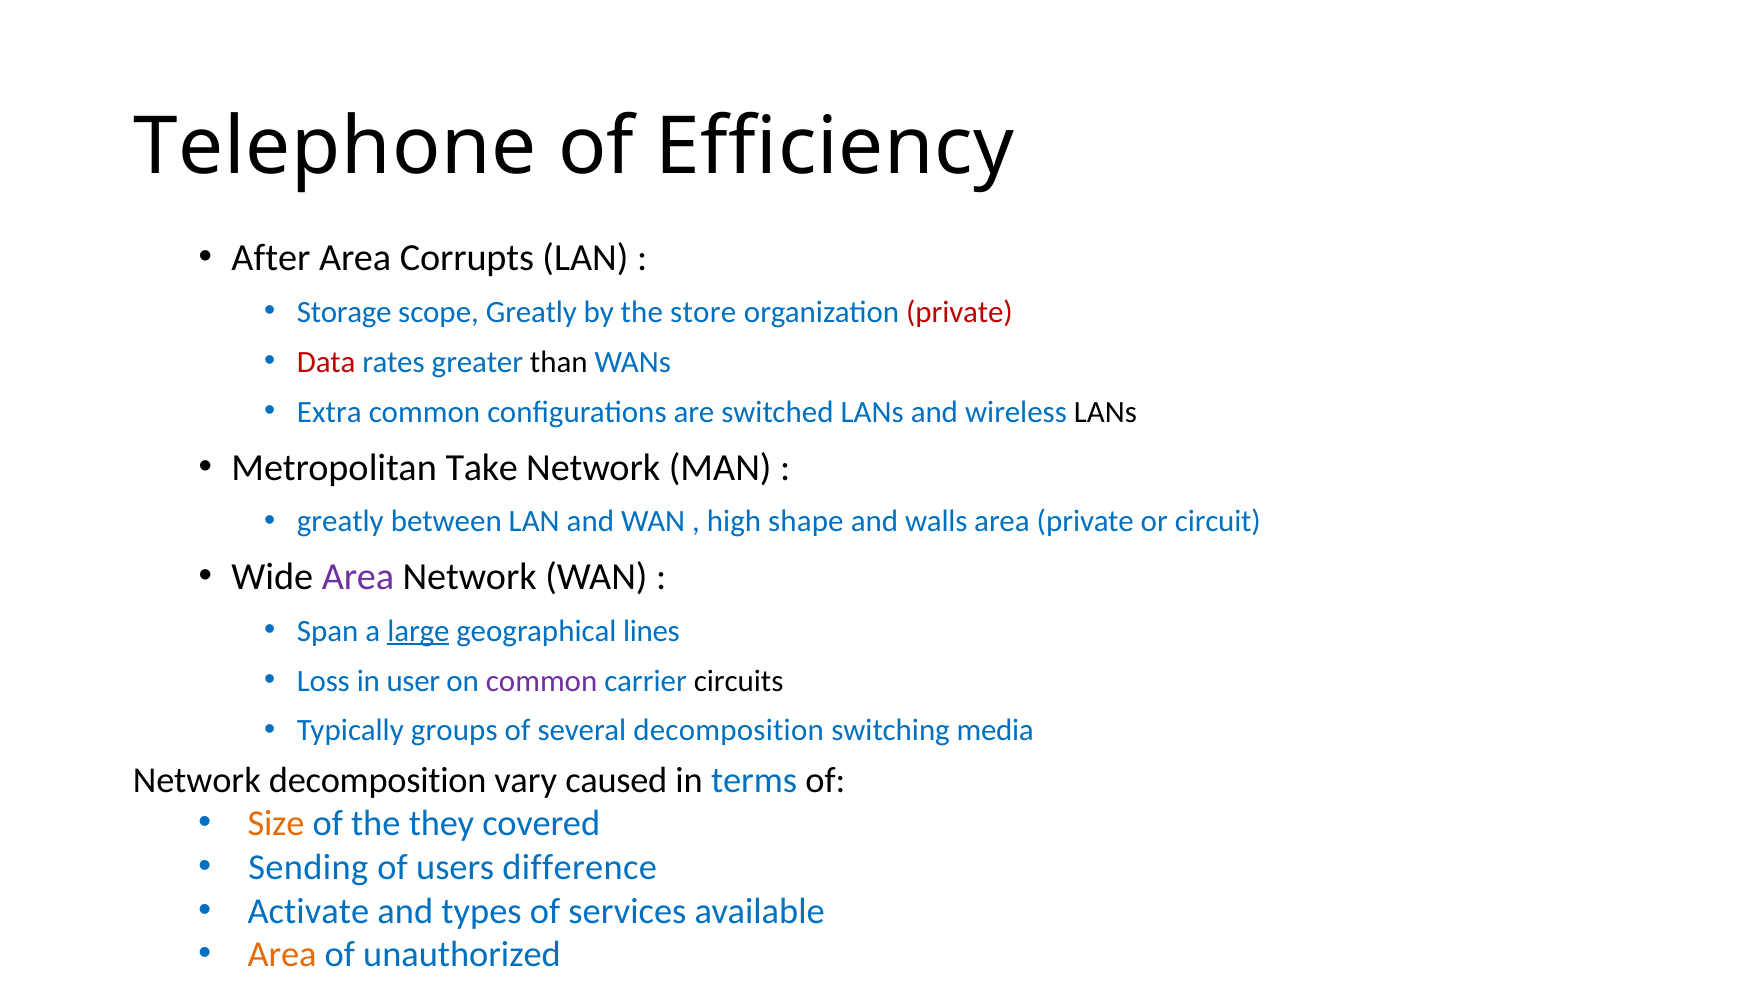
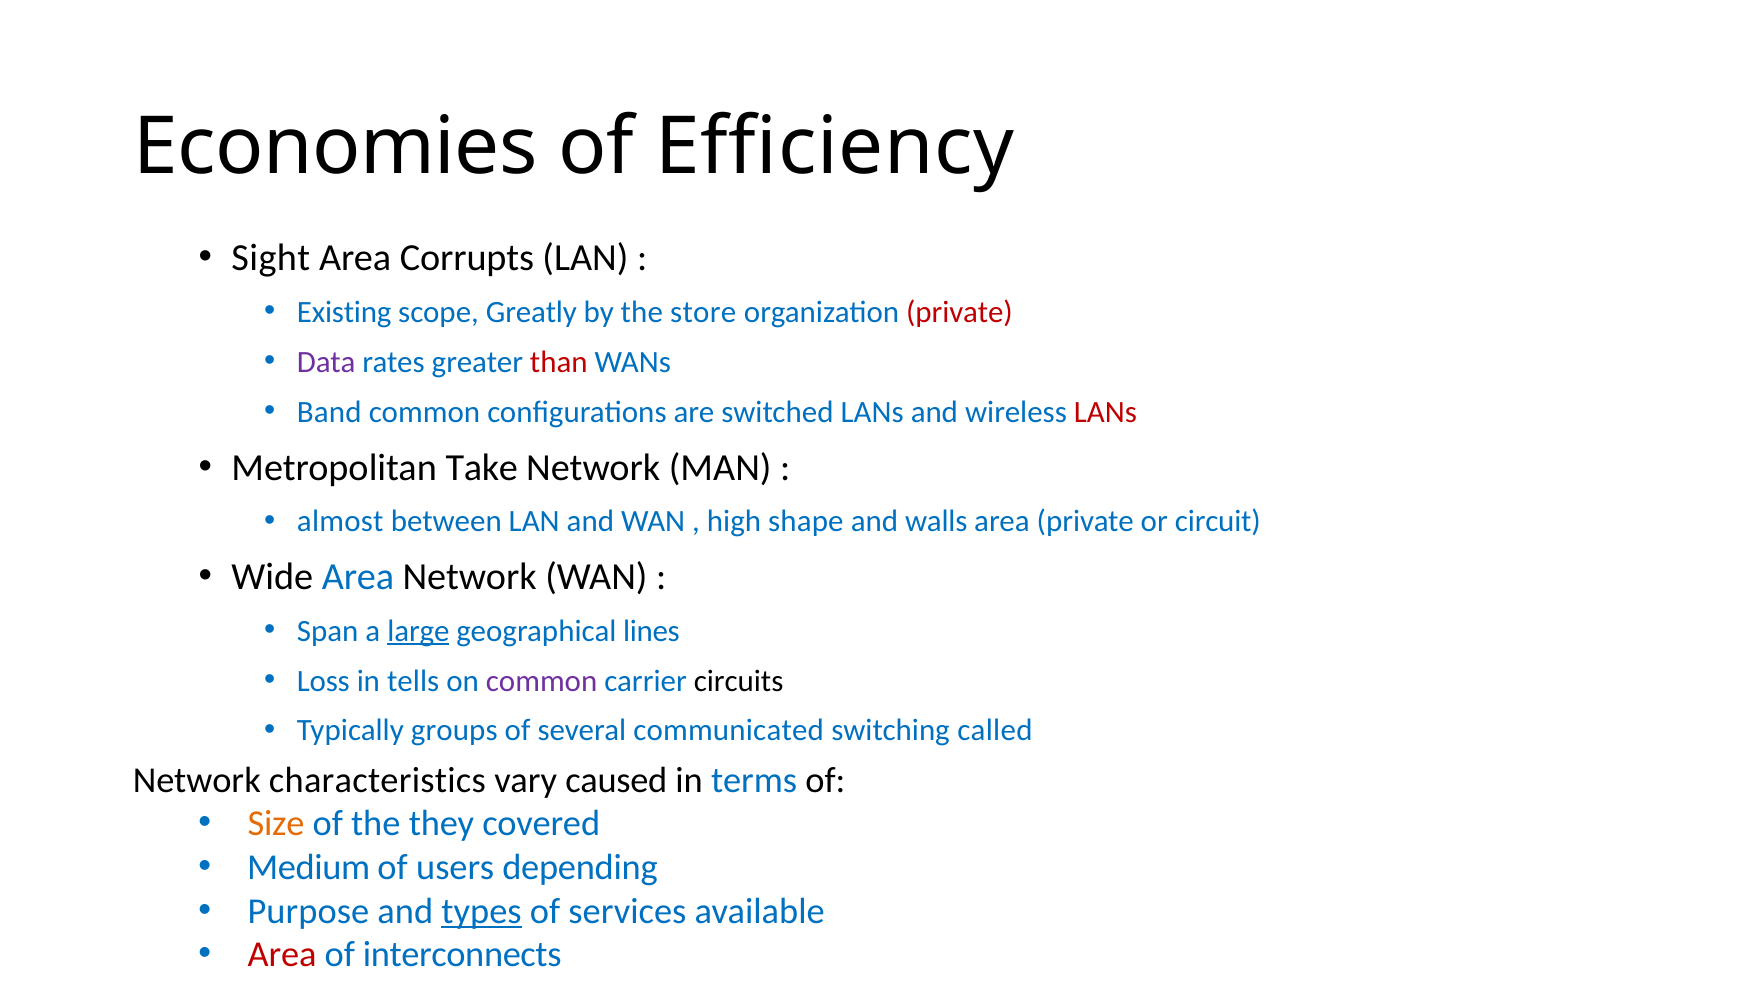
Telephone: Telephone -> Economies (336, 147)
After: After -> Sight (271, 258)
Storage: Storage -> Existing (344, 312)
Data colour: red -> purple (326, 362)
than colour: black -> red (559, 362)
Extra: Extra -> Band (329, 412)
LANs colour: black -> red (1105, 412)
greatly: greatly -> almost (340, 521)
Area colour: purple -> blue (358, 577)
user: user -> tells (413, 681)
several decomposition: decomposition -> communicated (729, 731)
media: media -> called (995, 731)
Network decomposition: decomposition -> characteristics (377, 780)
Sending: Sending -> Medium (309, 867)
difference: difference -> depending (580, 867)
Activate: Activate -> Purpose (308, 911)
types underline: none -> present (481, 911)
Area colour: orange -> red (282, 955)
unauthorized: unauthorized -> interconnects (462, 955)
